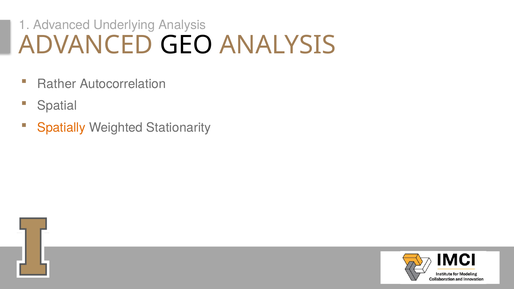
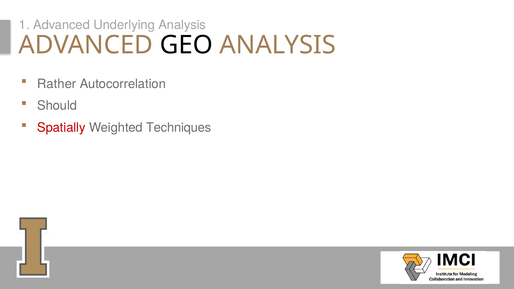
Spatial: Spatial -> Should (57, 106)
Spatially colour: orange -> red (61, 128)
Stationarity: Stationarity -> Techniques (179, 128)
